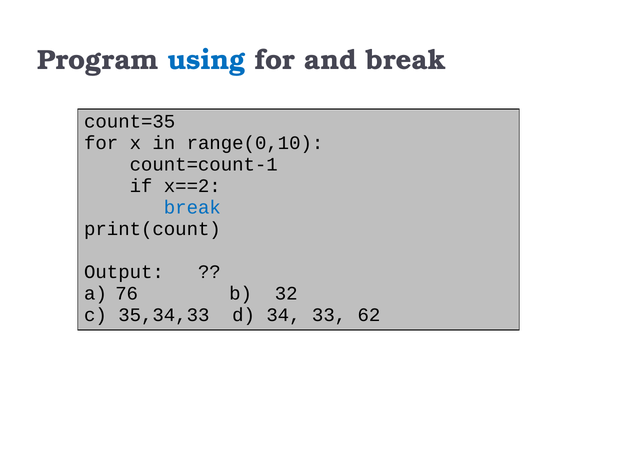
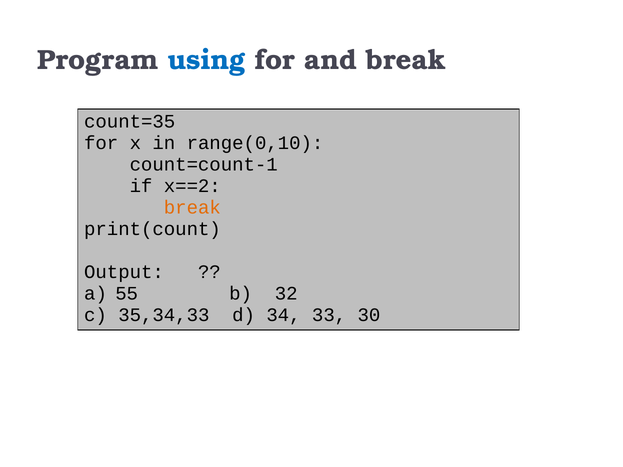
break colour: blue -> orange (192, 208)
76: 76 -> 55 (127, 294)
62: 62 -> 30 (369, 315)
